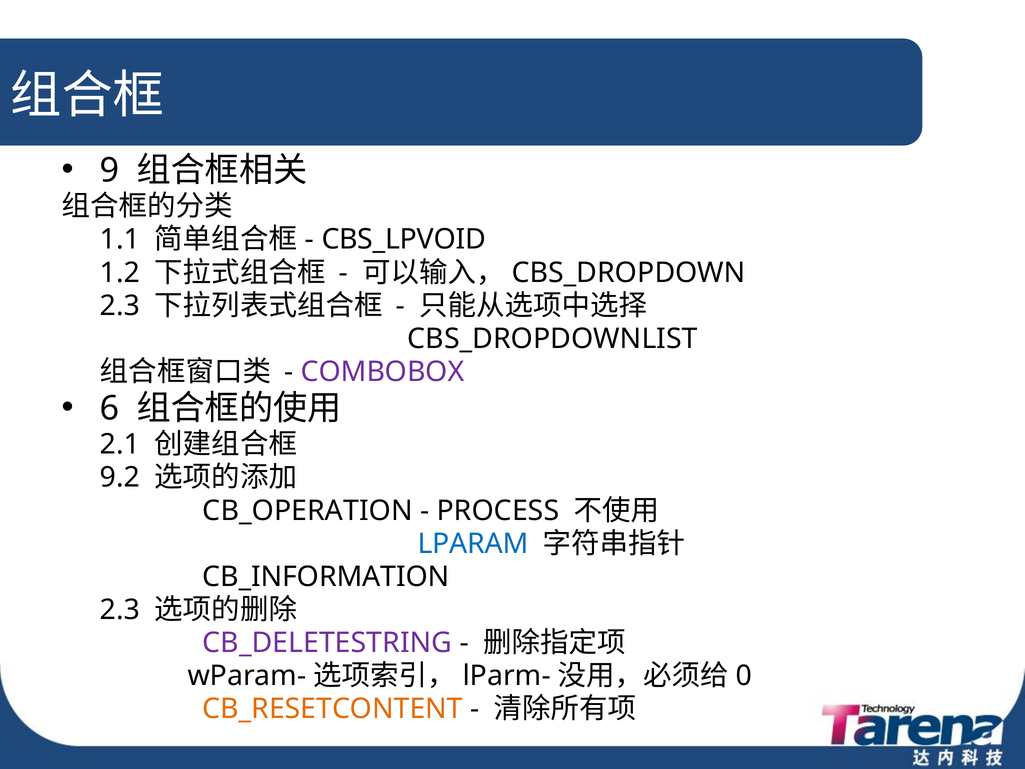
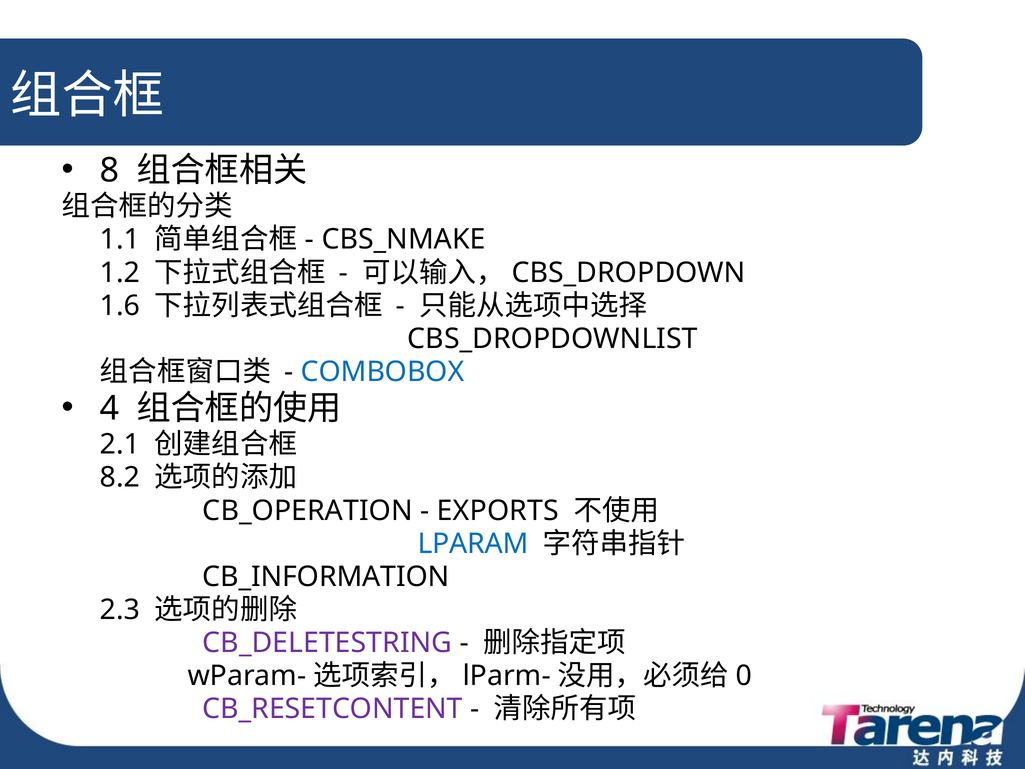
9: 9 -> 8 (110, 170)
CBS_LPVOID: CBS_LPVOID -> CBS_NMAKE (404, 240)
2.3: 2.3 -> 1.6 (120, 306)
COMBOBOX colour: purple -> blue (383, 372)
6: 6 -> 4 (110, 408)
9.2: 9.2 -> 8.2 (120, 477)
PROCESS: PROCESS -> EXPORTS (498, 510)
CB_RESETCONTENT colour: orange -> purple (333, 709)
